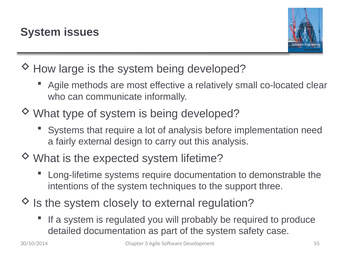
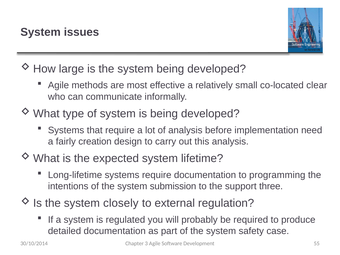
fairly external: external -> creation (95, 141)
demonstrable: demonstrable -> programming (277, 175)
techniques: techniques -> submission (173, 186)
